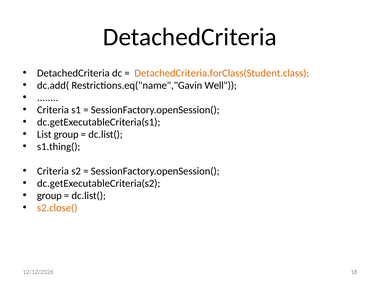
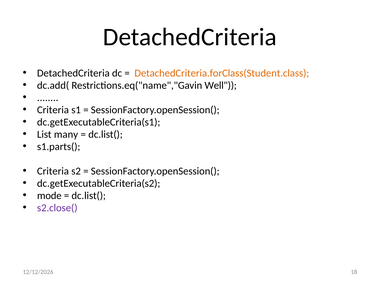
List group: group -> many (66, 134)
s1.thing(: s1.thing( -> s1.parts( (59, 147)
group: group -> mode (49, 196)
s2.close( colour: orange -> purple (57, 208)
